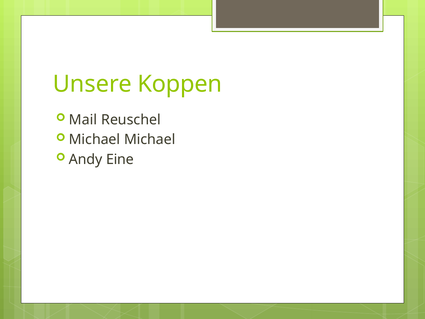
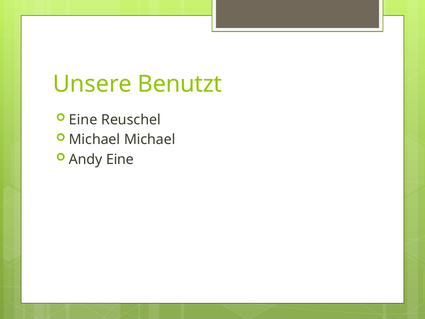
Koppen: Koppen -> Benutzt (180, 84)
Mail: Mail -> Eine (83, 120)
